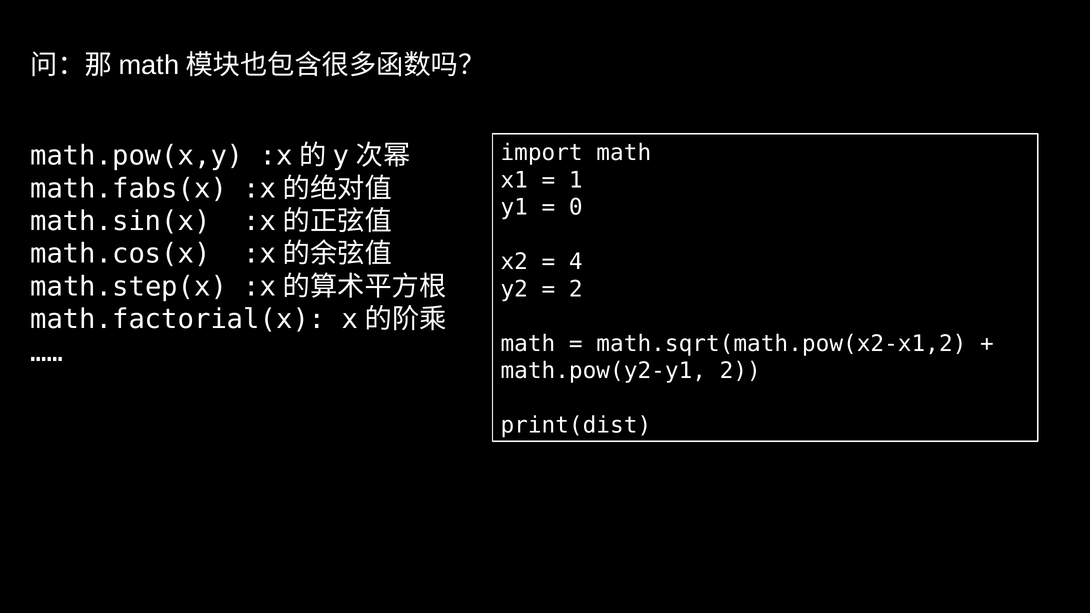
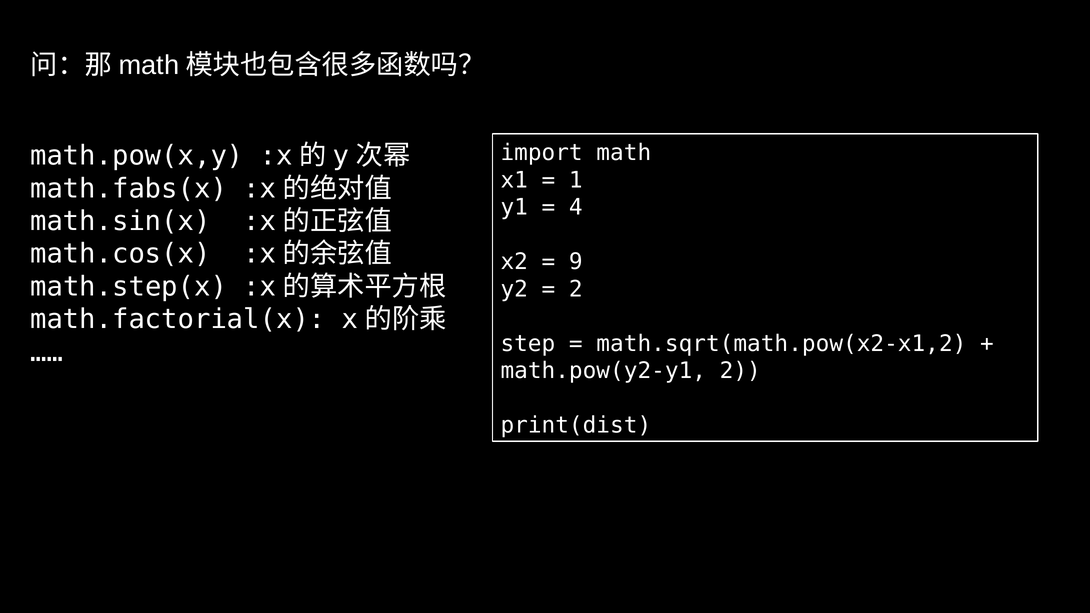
0: 0 -> 4 (576, 207)
4: 4 -> 9 (576, 262)
math: math -> step (528, 344)
